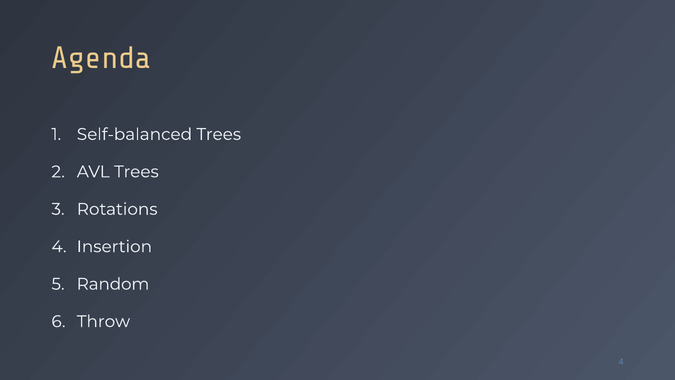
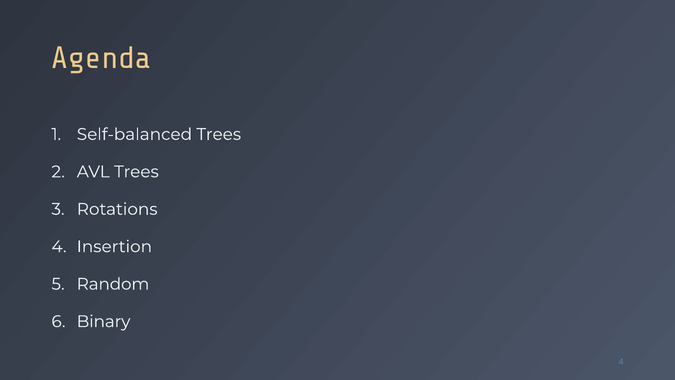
Throw: Throw -> Binary (103, 321)
